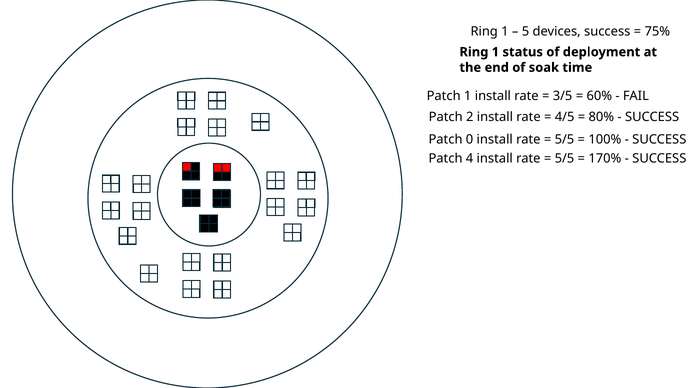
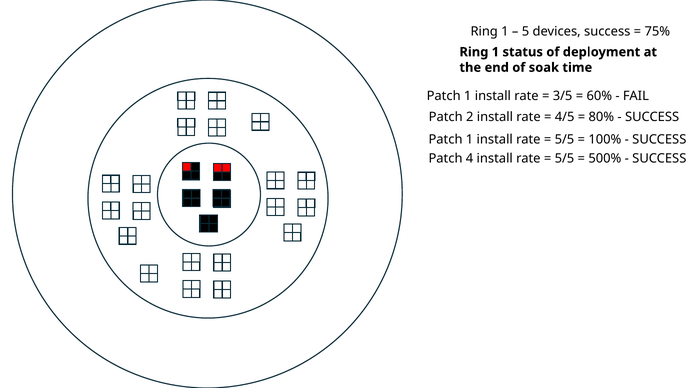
0: 0 -> 1 (470, 140)
170%: 170% -> 500% (605, 159)
